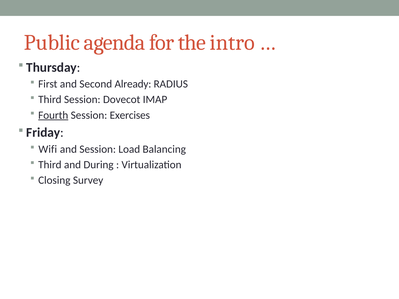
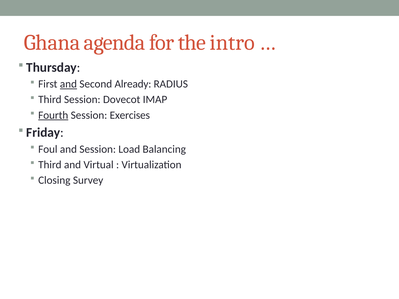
Public: Public -> Ghana (52, 43)
and underline: none -> present (68, 84)
Wifi: Wifi -> Foul (48, 149)
During: During -> Virtual (99, 165)
